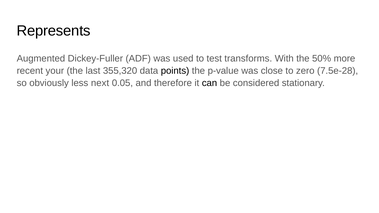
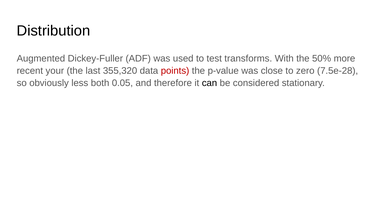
Represents: Represents -> Distribution (53, 31)
points colour: black -> red (175, 71)
next: next -> both (100, 83)
